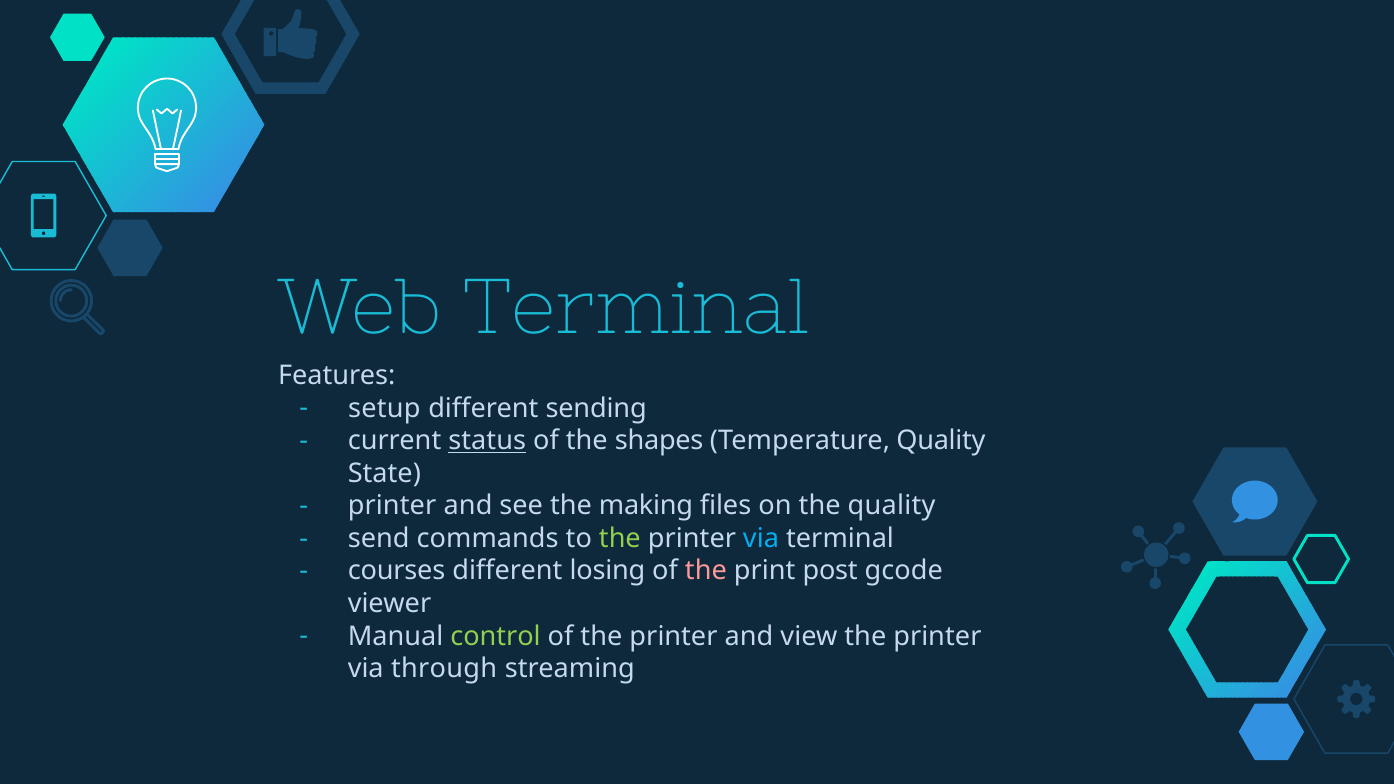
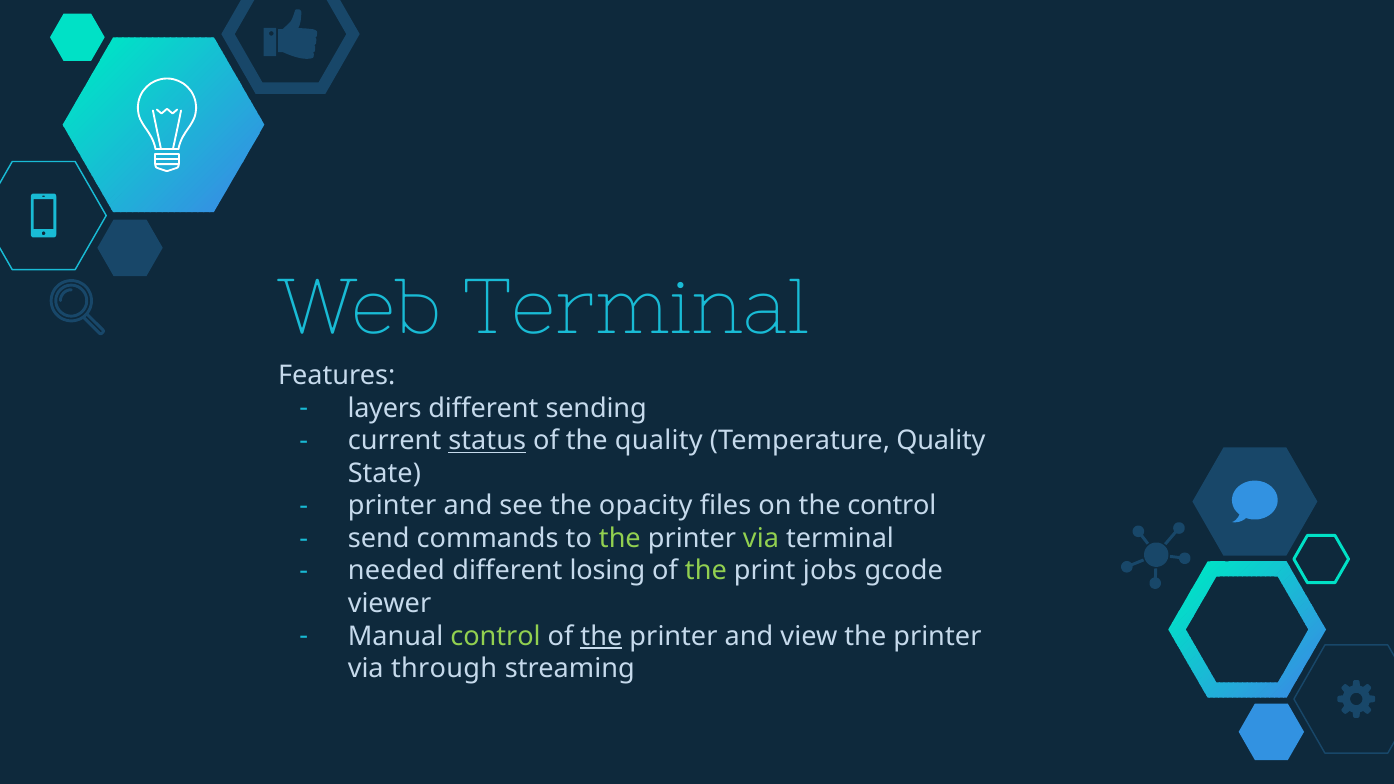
setup: setup -> layers (385, 408)
the shapes: shapes -> quality (659, 441)
making: making -> opacity (646, 506)
the quality: quality -> control (892, 506)
via colour: light blue -> light green (761, 539)
courses: courses -> needed (396, 571)
the colour: pink -> light green (706, 571)
post: post -> jobs (830, 571)
the underline: none -> present (601, 636)
